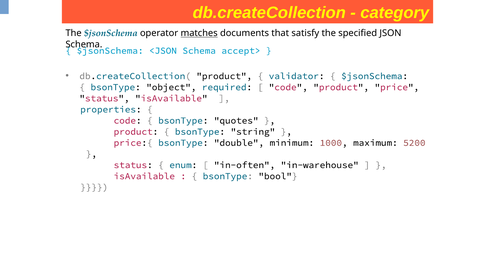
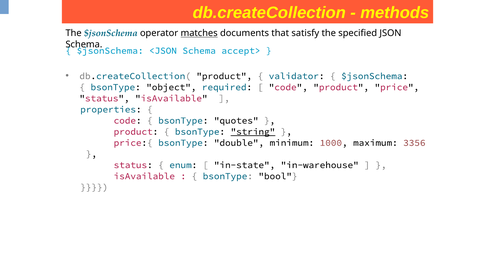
category: category -> methods (395, 13)
string underline: none -> present (253, 132)
5200: 5200 -> 3356 (414, 143)
in-often: in-often -> in-state (245, 165)
